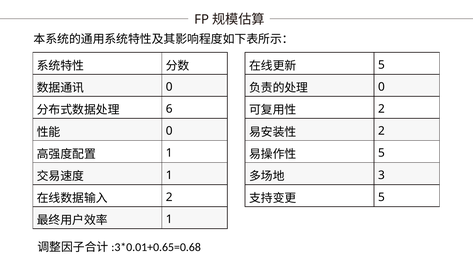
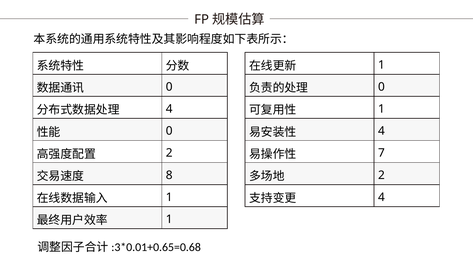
5: 5 -> 1 (381, 65)
6: 6 -> 4 (169, 109)
2: 2 -> 1 (381, 109)
2: 2 -> 4 (381, 131)
1: 1 -> 2 (169, 153)
5: 5 -> 7 (381, 153)
1: 1 -> 8 (169, 175)
3: 3 -> 2 (381, 175)
2: 2 -> 1 (169, 197)
5: 5 -> 4 (381, 197)
